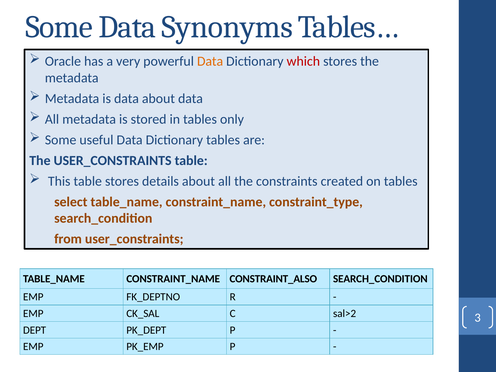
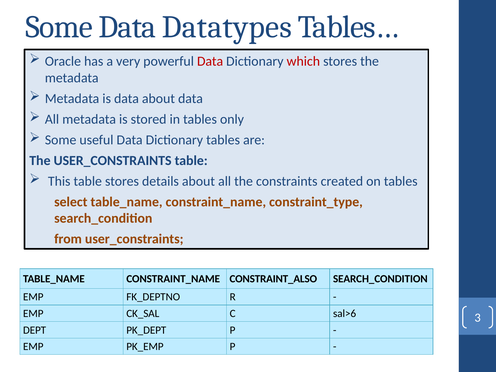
Synonyms: Synonyms -> Datatypes (227, 27)
Data colour: orange -> red (210, 61)
sal>2: sal>2 -> sal>6 (345, 314)
